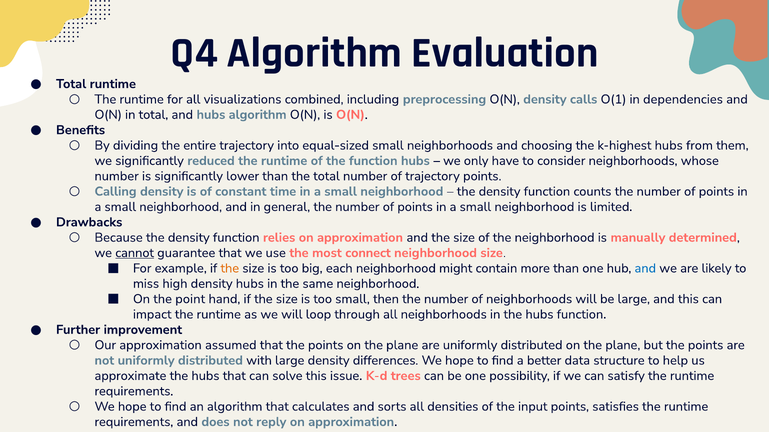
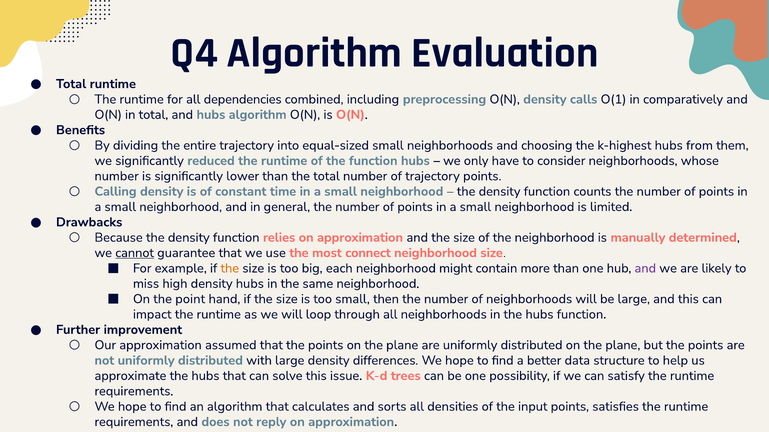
visualizations: visualizations -> dependencies (243, 99)
dependencies: dependencies -> comparatively (683, 99)
and colour: blue -> purple (645, 269)
